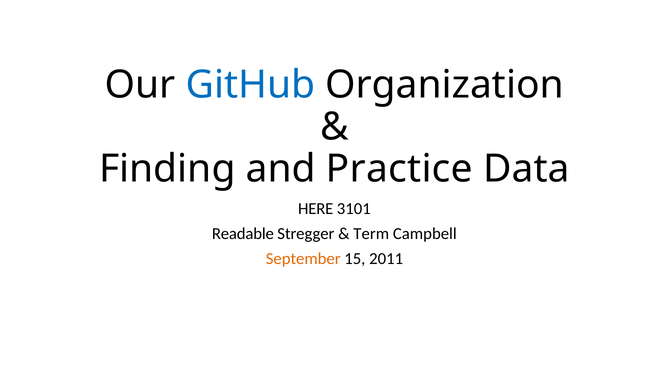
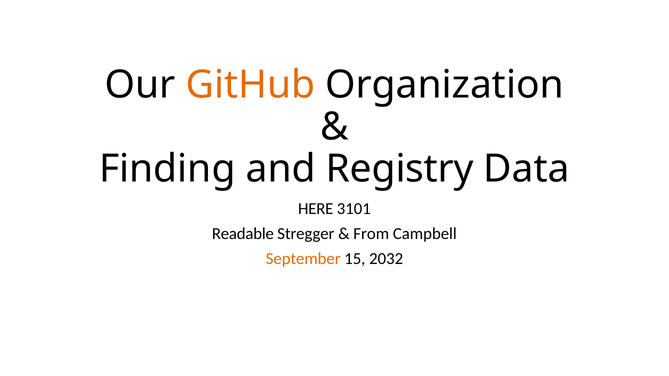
GitHub colour: blue -> orange (251, 85)
Practice: Practice -> Registry (400, 169)
Term: Term -> From (371, 234)
2011: 2011 -> 2032 (386, 259)
